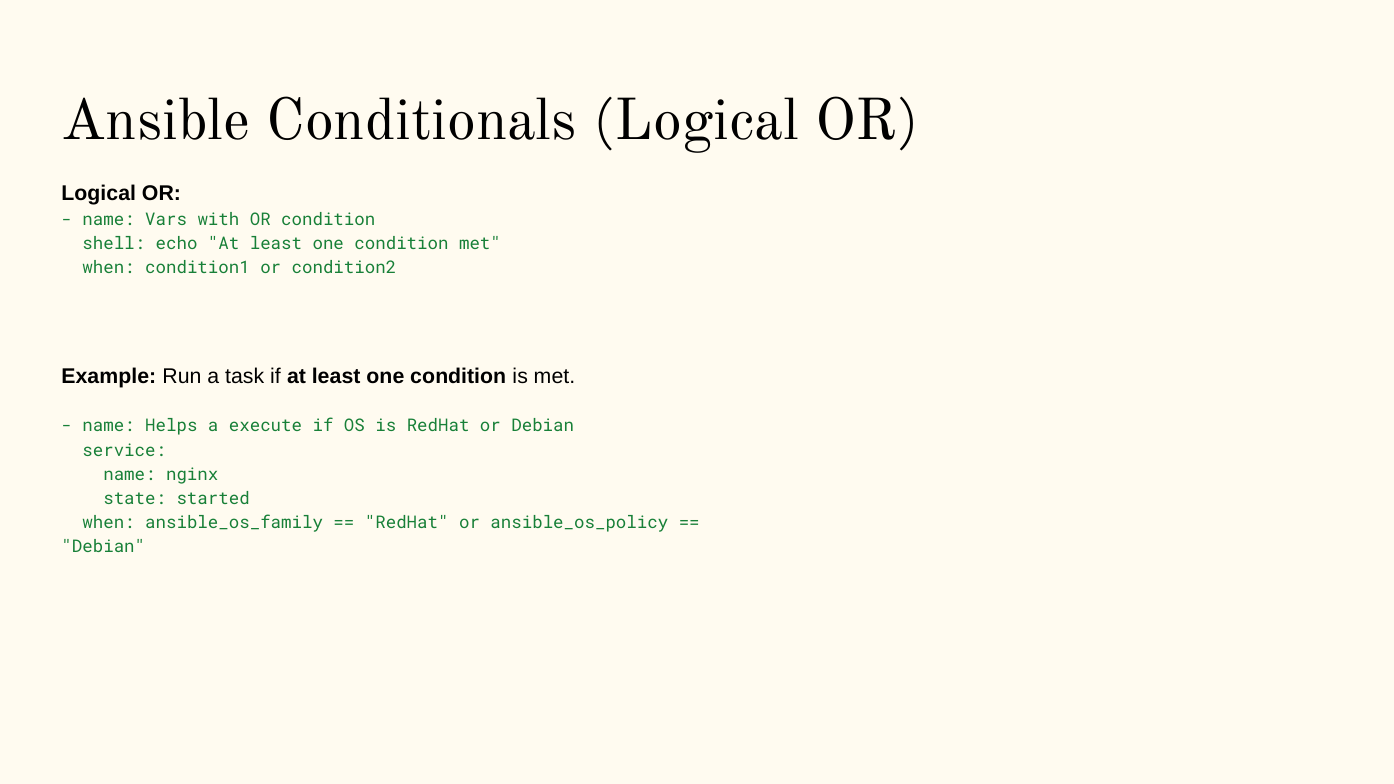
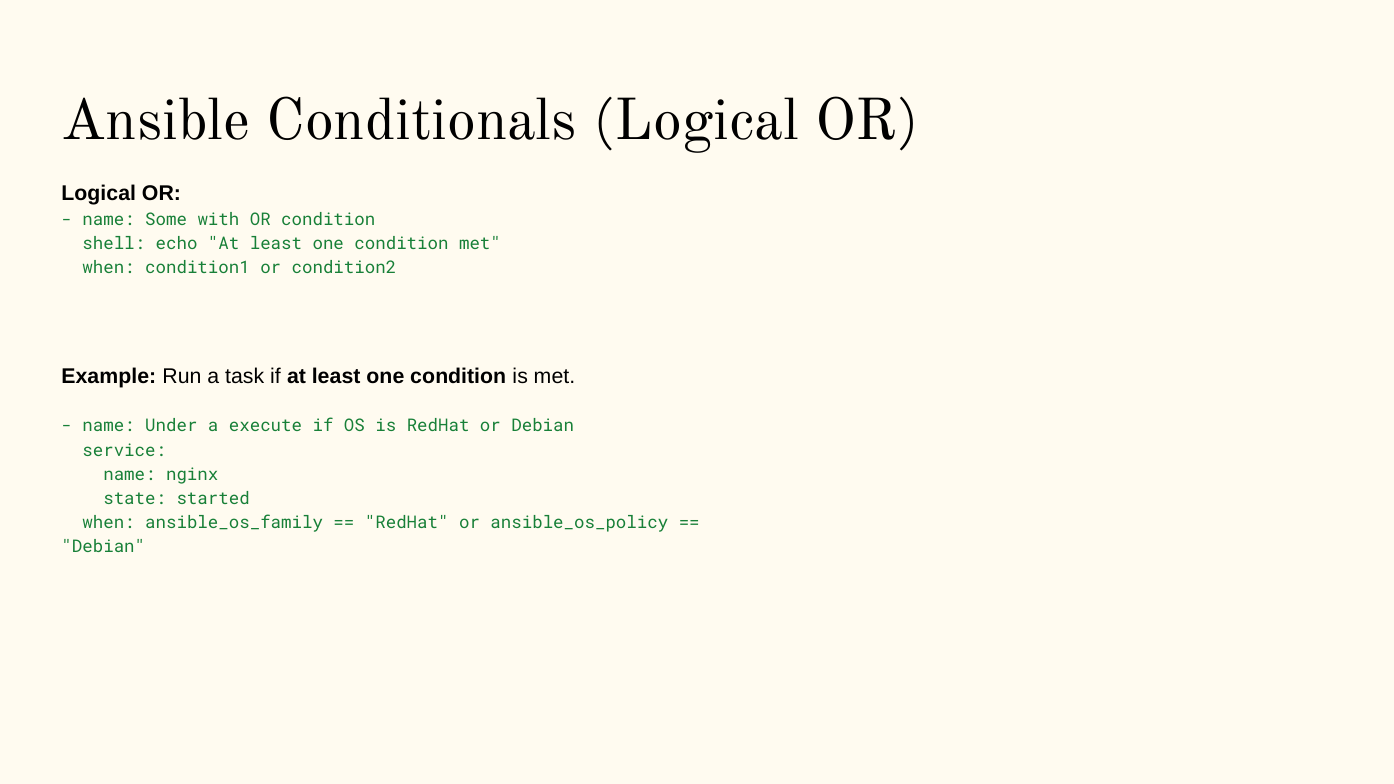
Vars: Vars -> Some (166, 219)
Helps: Helps -> Under (171, 426)
